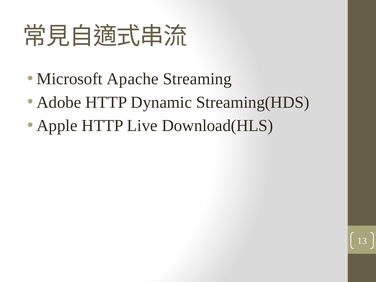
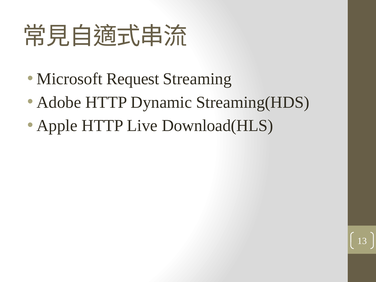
Apache: Apache -> Request (133, 79)
